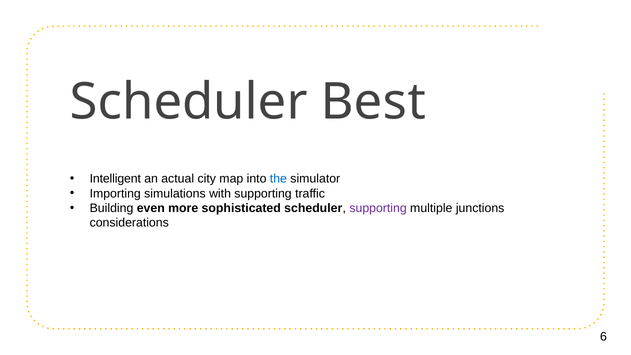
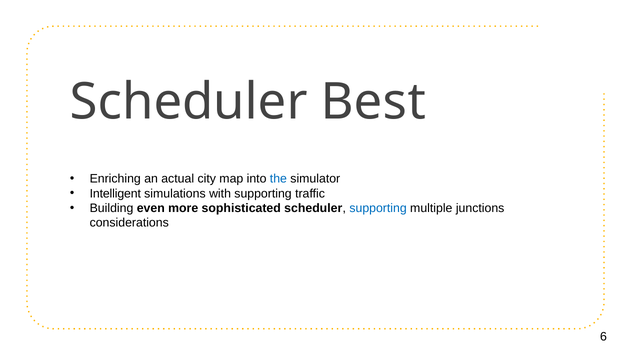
Intelligent: Intelligent -> Enriching (115, 179)
Importing: Importing -> Intelligent (115, 193)
supporting colour: purple -> blue (378, 208)
